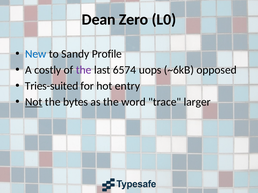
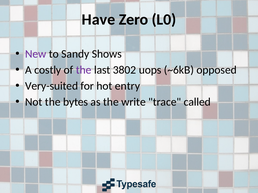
Dean: Dean -> Have (99, 20)
New colour: blue -> purple (36, 54)
Profile: Profile -> Shows (107, 54)
6574: 6574 -> 3802 (125, 70)
Tries-suited: Tries-suited -> Very-suited (52, 86)
Not underline: present -> none (34, 102)
word: word -> write (134, 102)
larger: larger -> called (197, 102)
